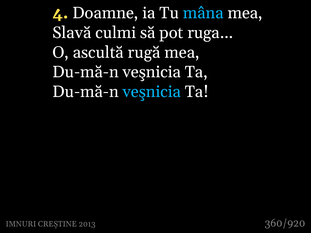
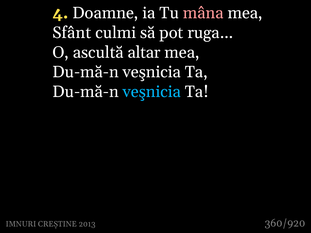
mâna colour: light blue -> pink (203, 13)
Slavă: Slavă -> Sfânt (72, 33)
rugă: rugă -> altar (144, 52)
